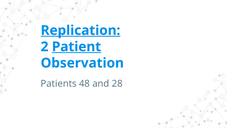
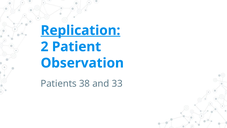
Patient underline: present -> none (76, 47)
48: 48 -> 38 (84, 83)
28: 28 -> 33 (117, 83)
